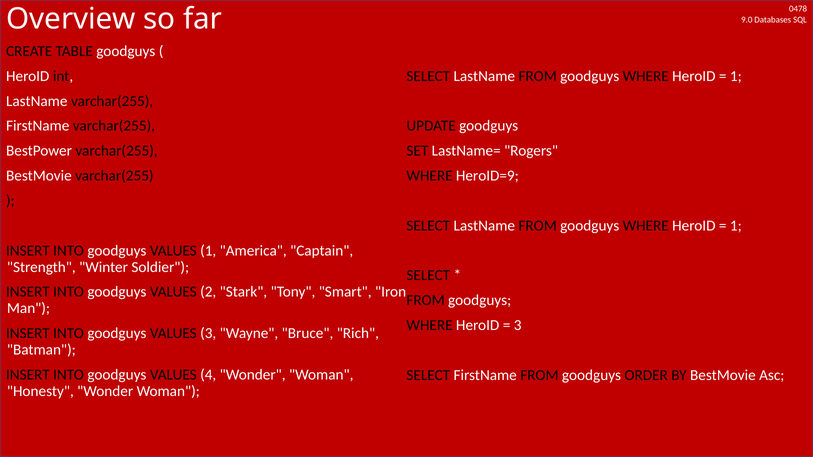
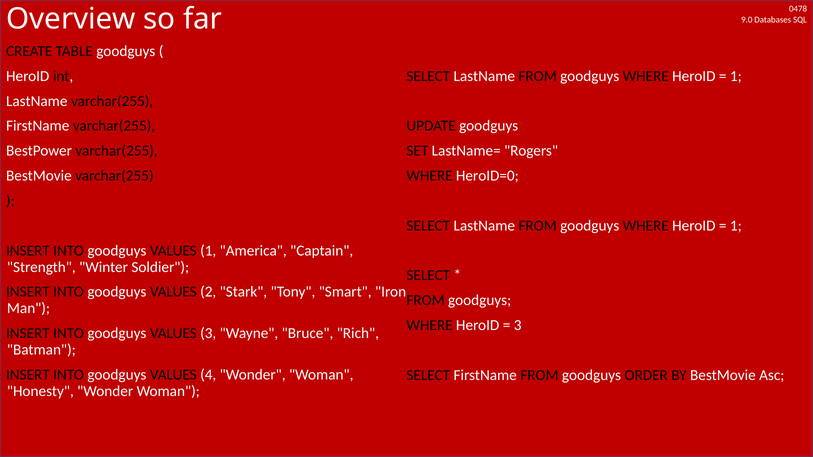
HeroID=9: HeroID=9 -> HeroID=0 (487, 176)
